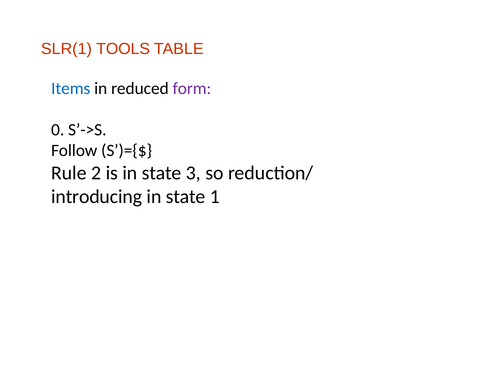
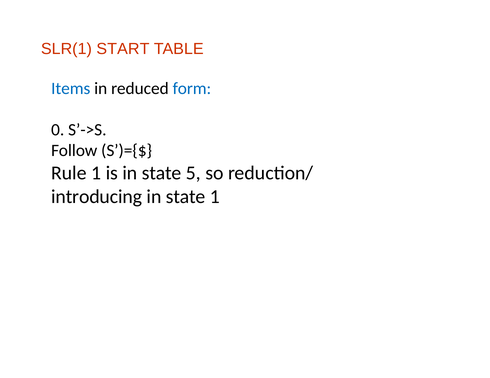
TOOLS: TOOLS -> START (123, 49)
form colour: purple -> blue (192, 88)
Rule 2: 2 -> 1 (96, 173)
3: 3 -> 5 (193, 173)
